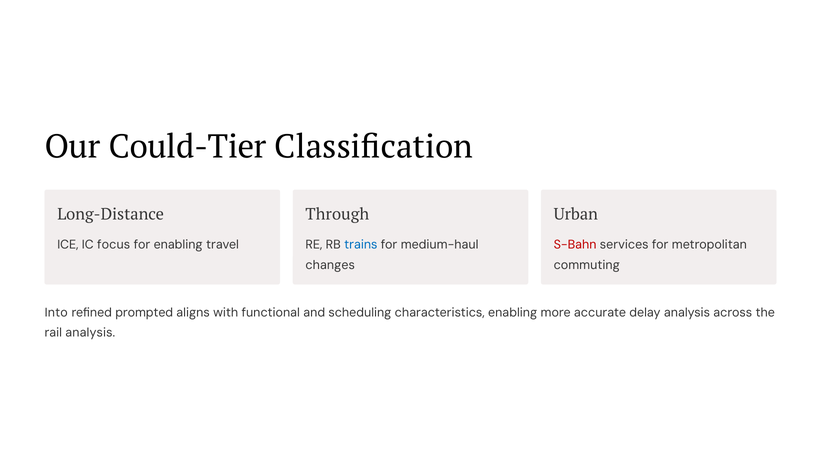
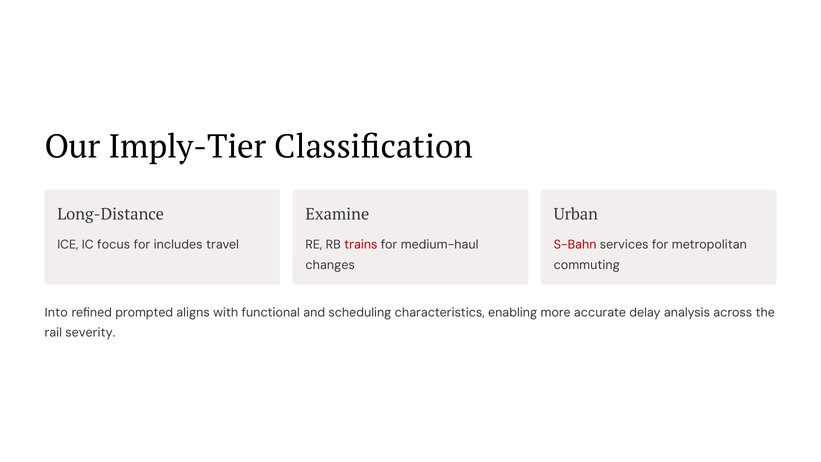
Could-Tier: Could-Tier -> Imply-Tier (188, 147)
Through: Through -> Examine (337, 214)
for enabling: enabling -> includes (178, 245)
trains colour: blue -> red (361, 245)
rail analysis: analysis -> severity (90, 333)
